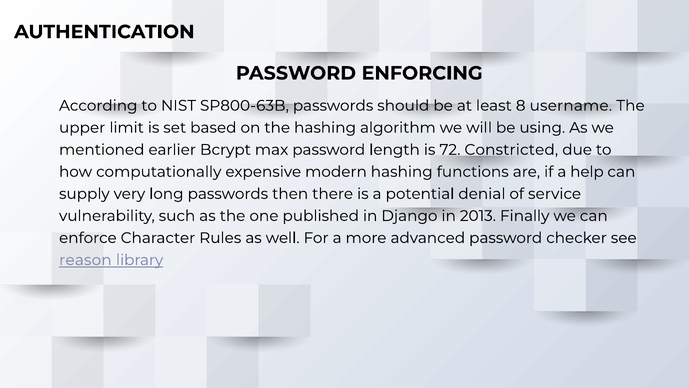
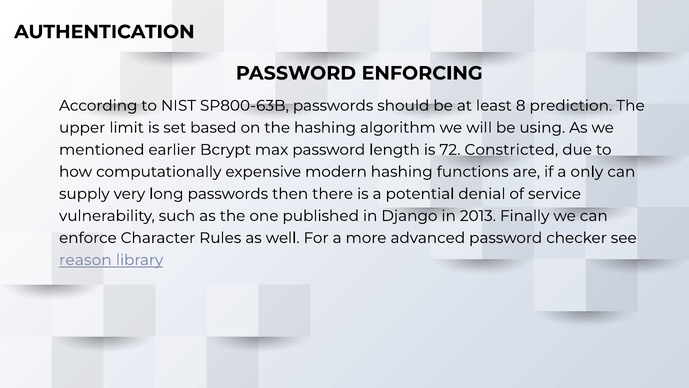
username: username -> prediction (571, 106)
help: help -> only (587, 172)
